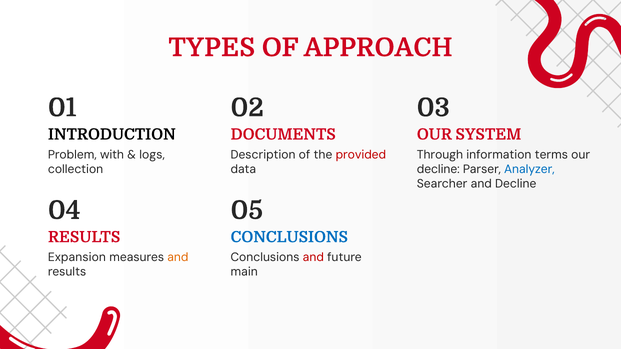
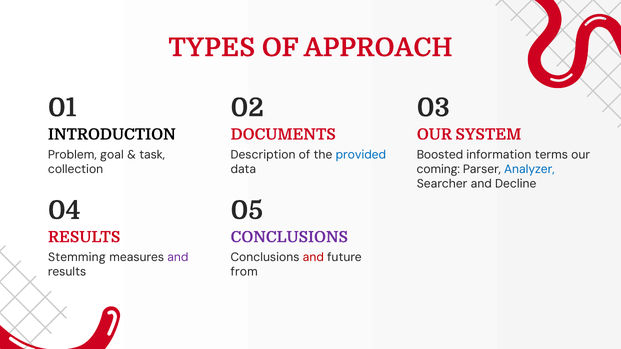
with: with -> goal (112, 155)
logs: logs -> task (152, 155)
provided colour: red -> blue (361, 155)
Through: Through -> Boosted (440, 155)
decline: decline -> coming (438, 169)
CONCLUSIONS colour: blue -> purple (289, 237)
Expansion: Expansion -> Stemming (77, 258)
and colour: orange -> purple (178, 258)
main: main -> from (244, 272)
